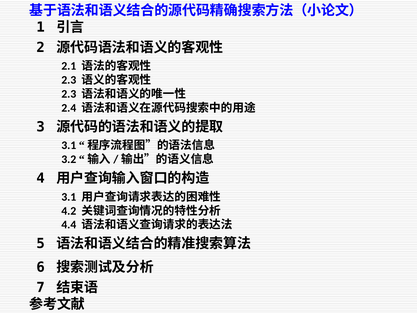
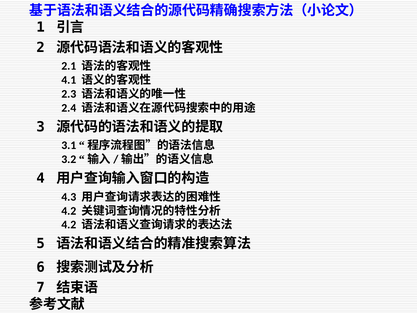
2.3: 2.3 -> 4.1 (69, 80)
3.1: 3.1 -> 4.3 (69, 197)
4.4: 4.4 -> 4.2 (69, 225)
